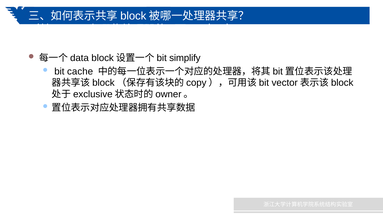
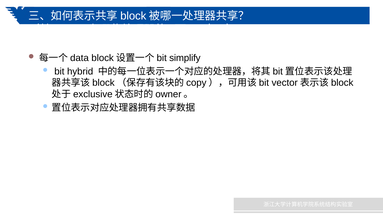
bit cache: cache -> hybrid (80, 72)
